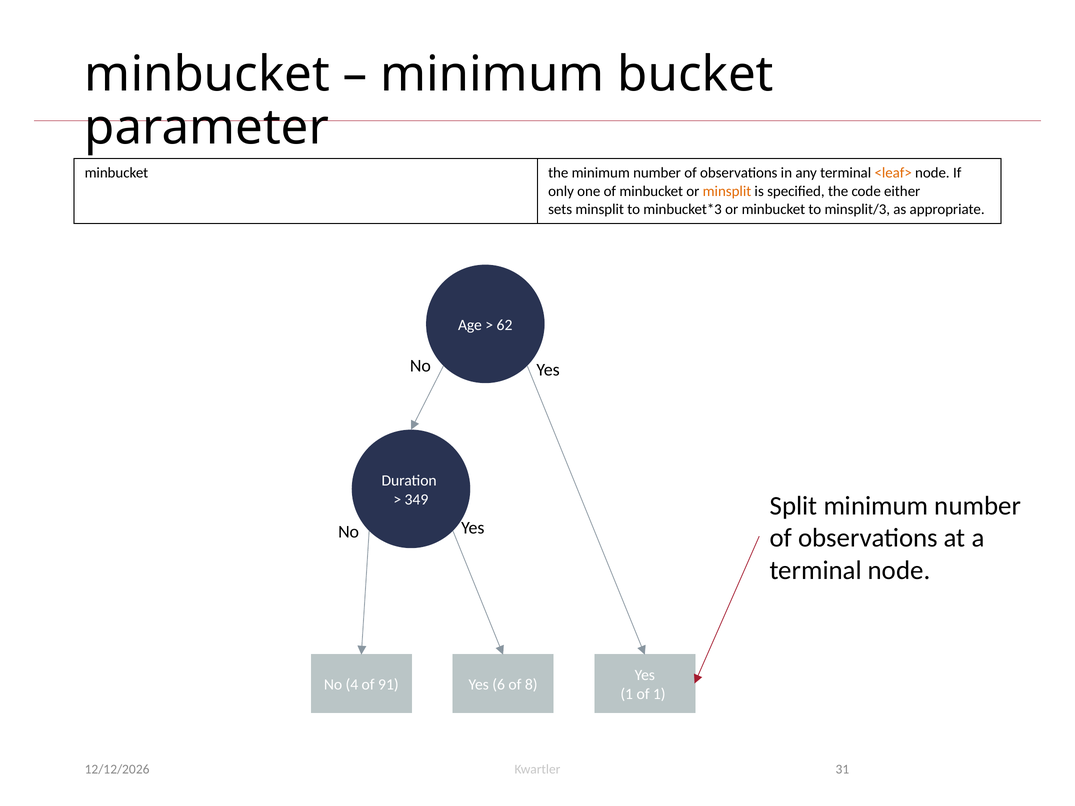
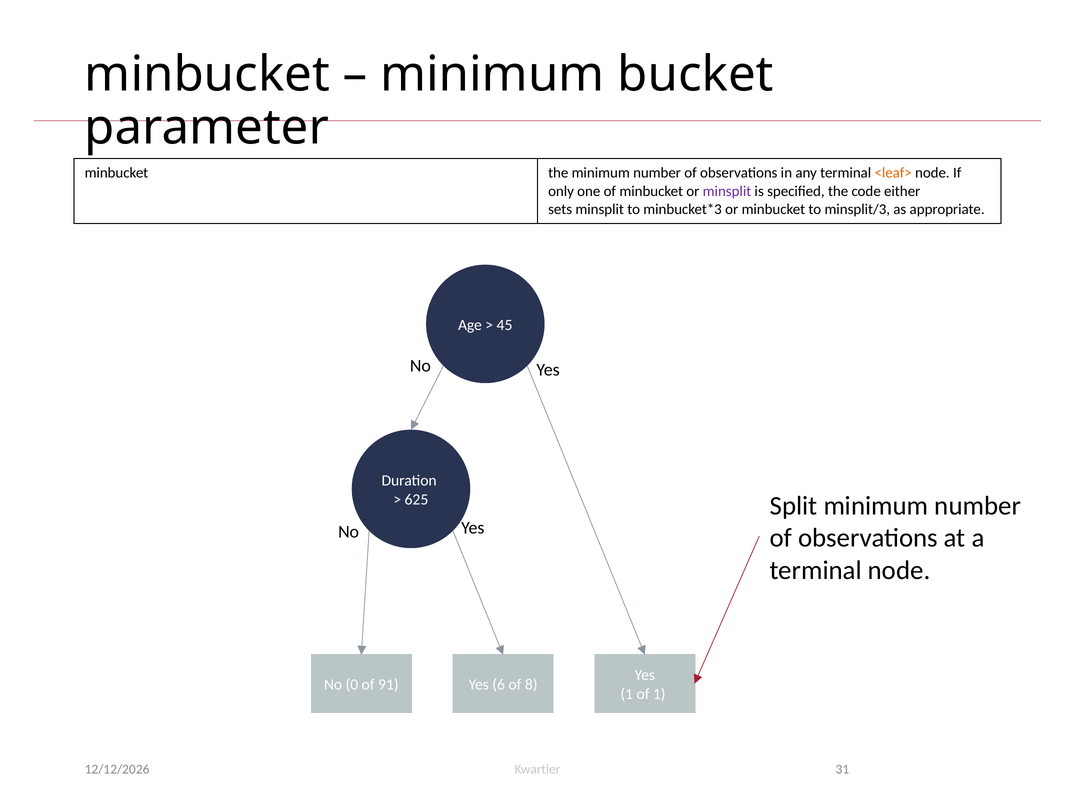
minsplit colour: orange -> purple (727, 191)
62: 62 -> 45 (505, 325)
349: 349 -> 625 (416, 499)
4: 4 -> 0 (352, 685)
